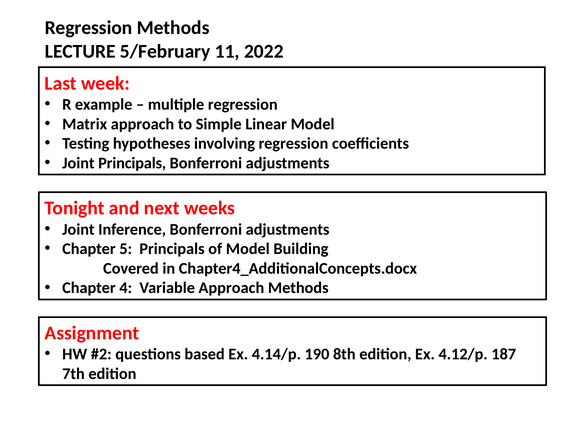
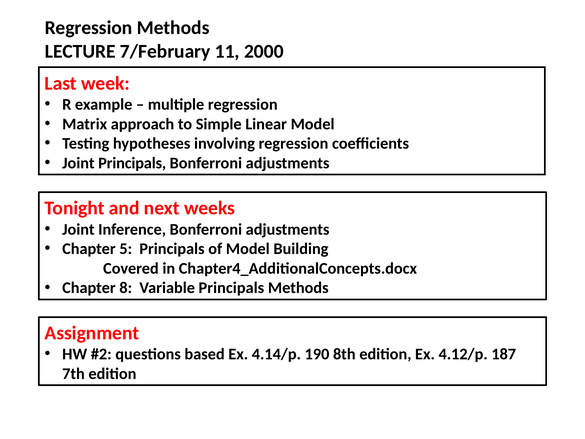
5/February: 5/February -> 7/February (165, 51)
2022: 2022 -> 2000 (264, 51)
4: 4 -> 8 (126, 288)
Variable Approach: Approach -> Principals (231, 288)
